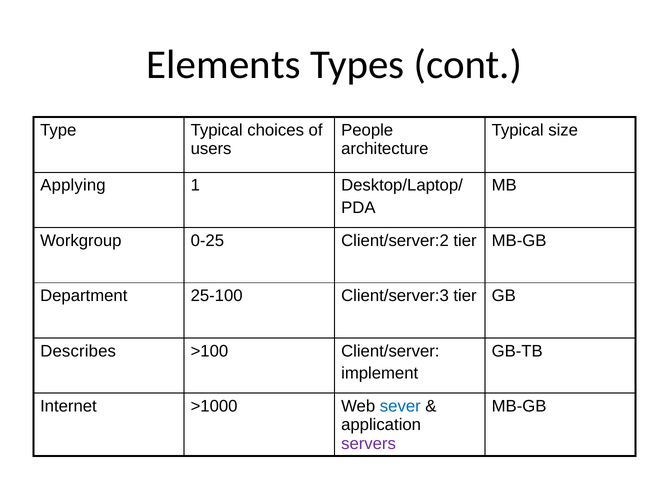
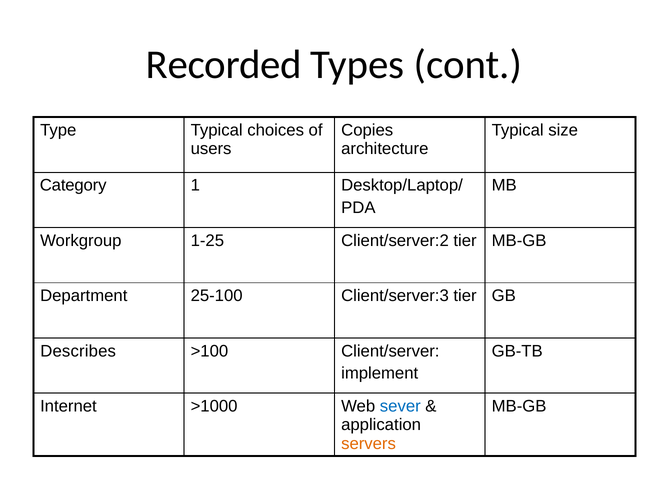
Elements: Elements -> Recorded (224, 65)
People: People -> Copies (367, 130)
Applying: Applying -> Category (73, 185)
0-25: 0-25 -> 1-25 (207, 240)
servers colour: purple -> orange (369, 443)
